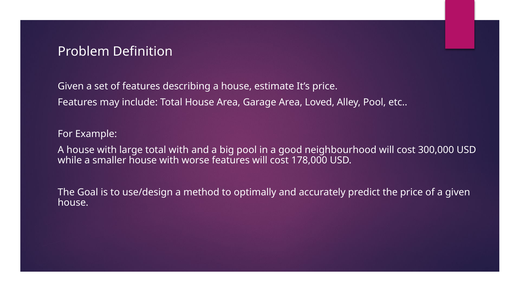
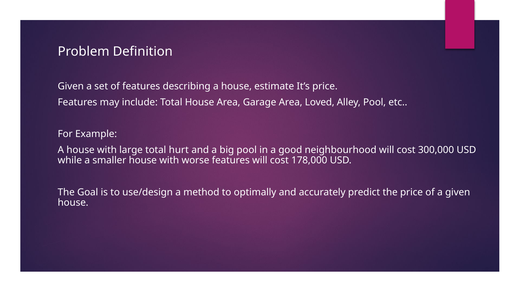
total with: with -> hurt (179, 150)
